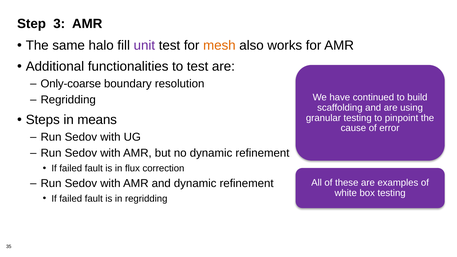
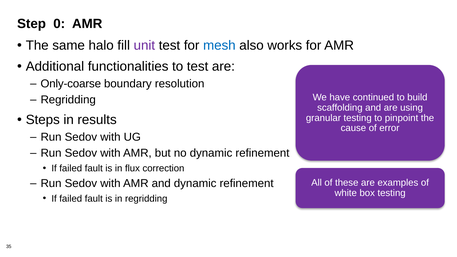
3: 3 -> 0 (59, 24)
mesh colour: orange -> blue (219, 46)
means: means -> results (97, 120)
